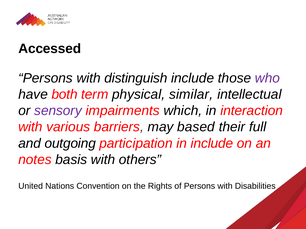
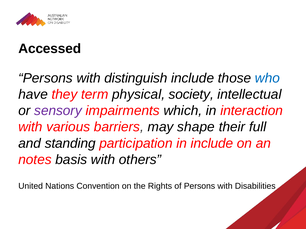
who colour: purple -> blue (267, 78)
both: both -> they (65, 95)
similar: similar -> society (191, 95)
based: based -> shape (196, 127)
outgoing: outgoing -> standing (70, 144)
